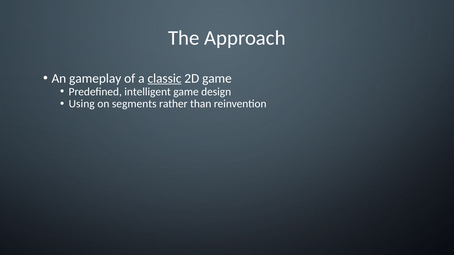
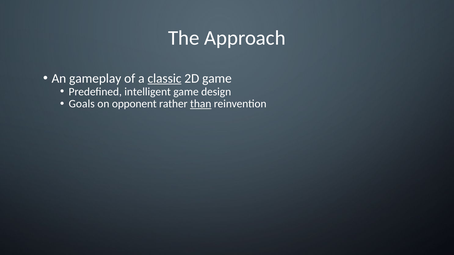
Using: Using -> Goals (82, 104)
segments: segments -> opponent (134, 104)
than underline: none -> present (201, 104)
